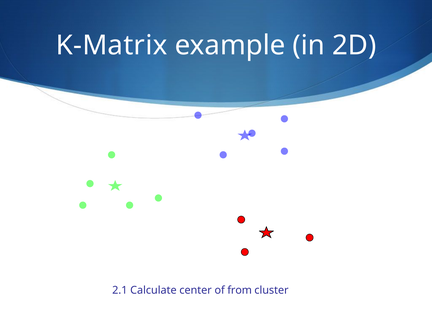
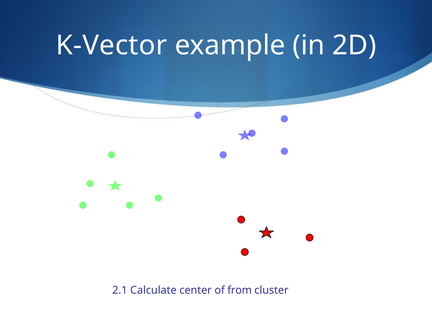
K-Matrix: K-Matrix -> K-Vector (112, 45)
